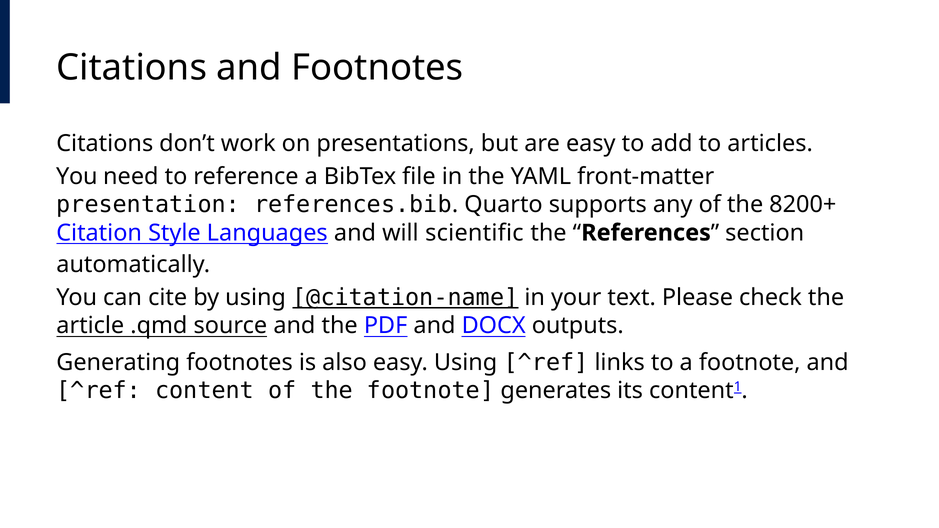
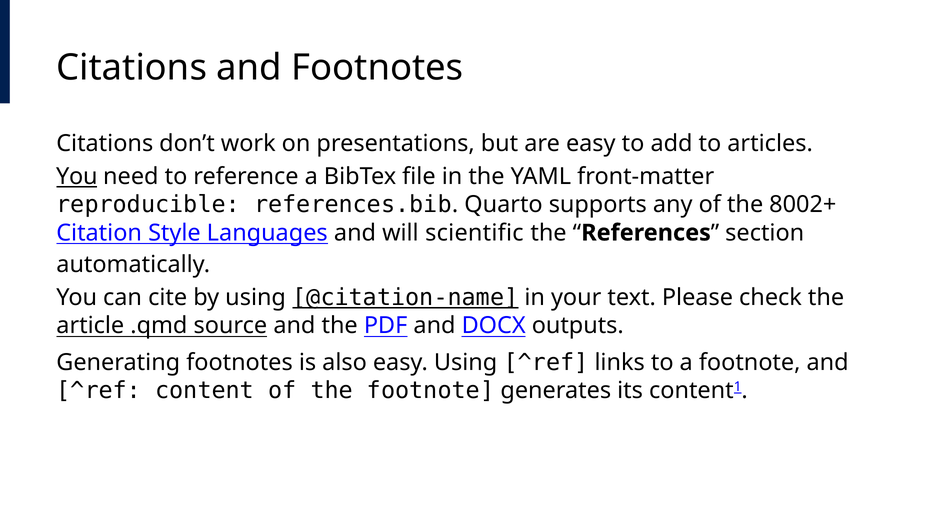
You underline: none -> present (77, 177)
presentation: presentation -> reproducible (148, 205)
8200+: 8200+ -> 8002+ (803, 205)
